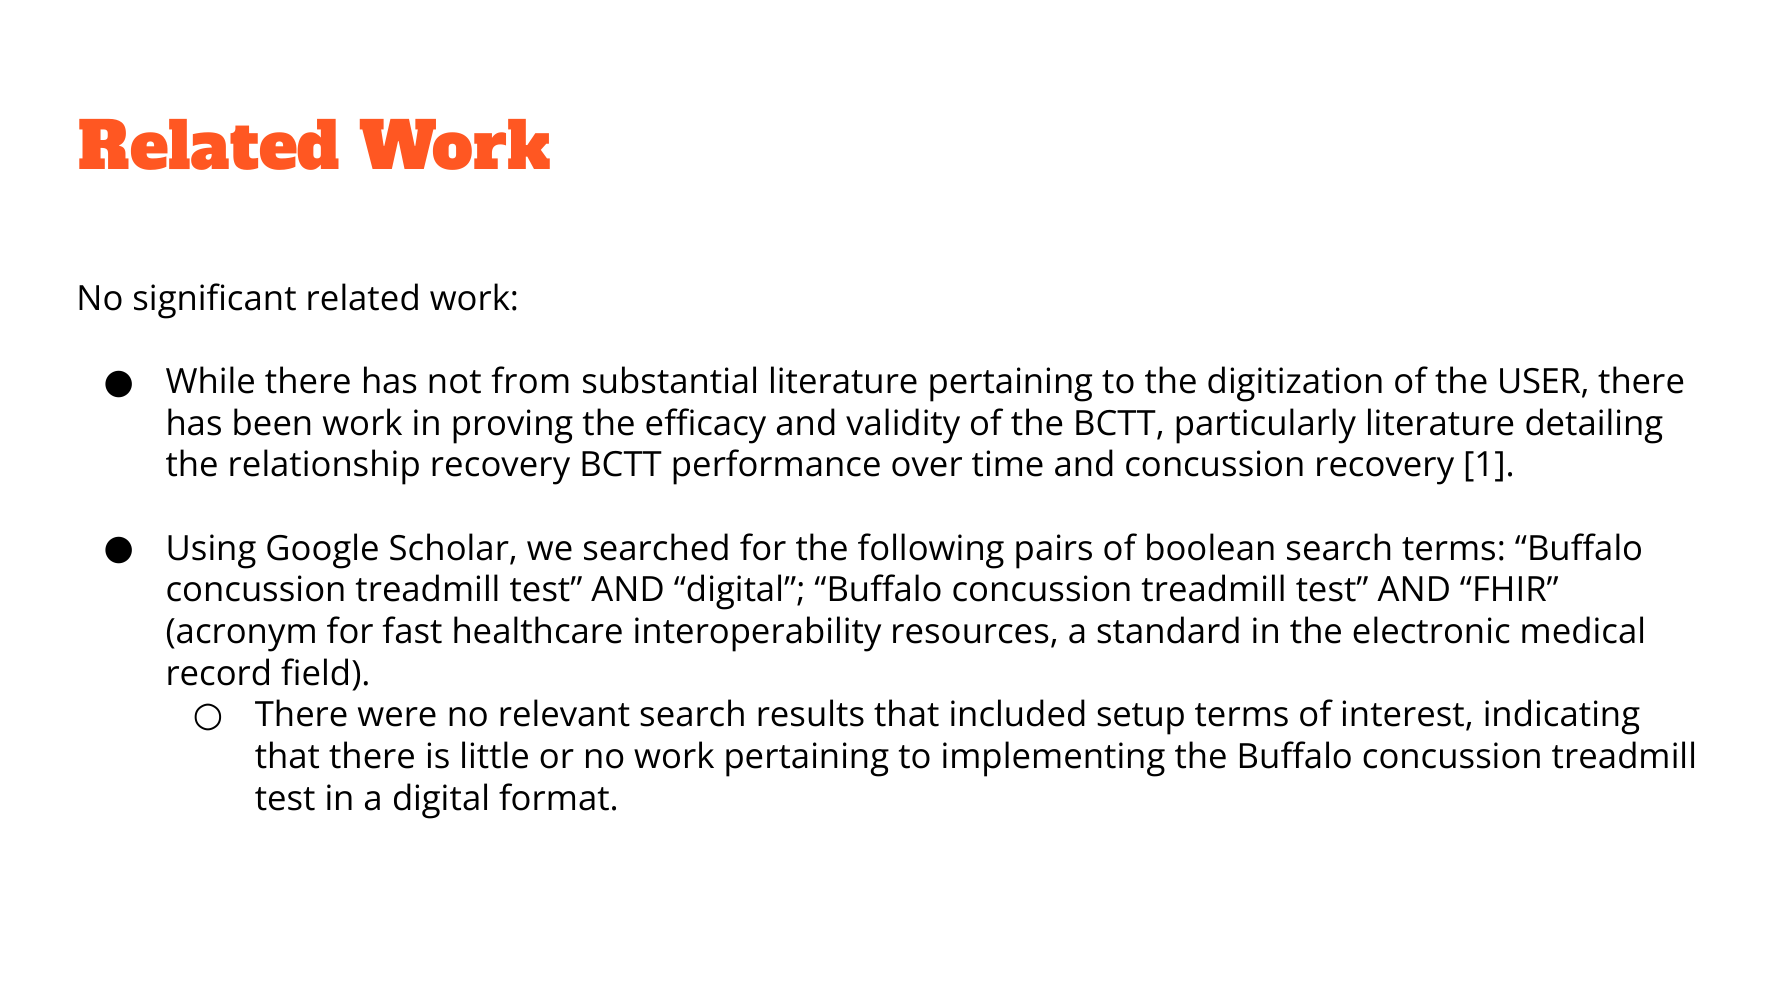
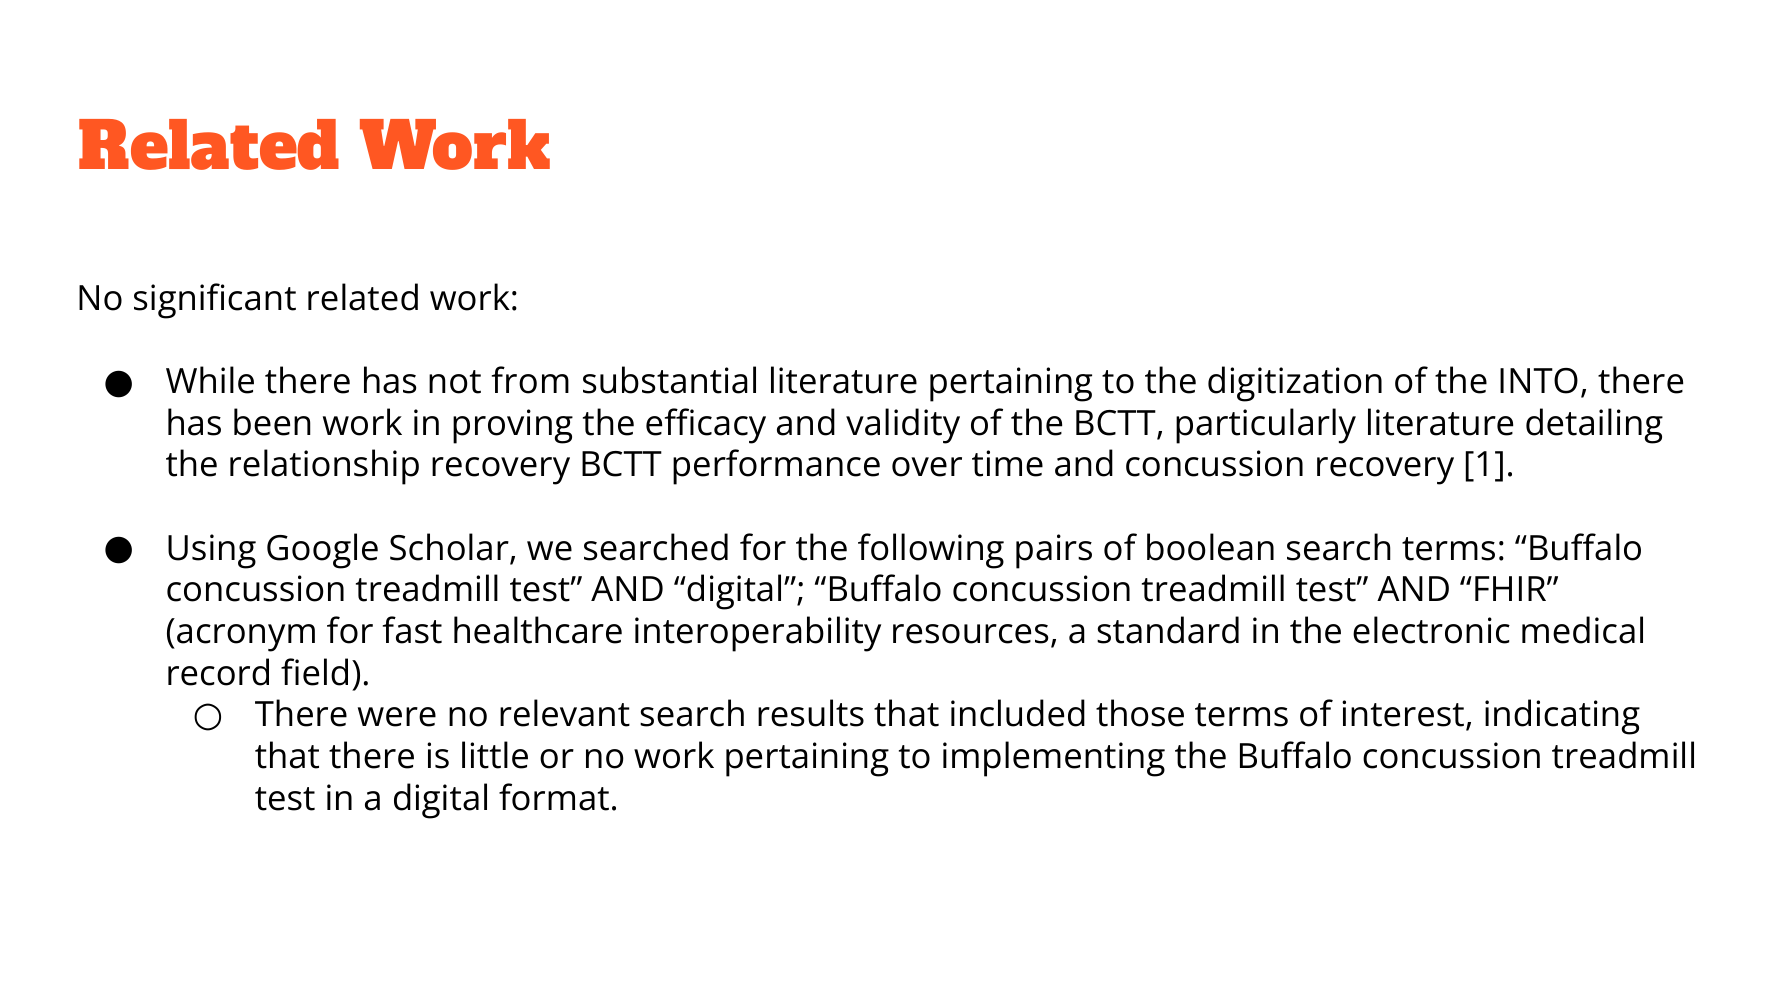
USER: USER -> INTO (1543, 382)
setup: setup -> those (1141, 715)
